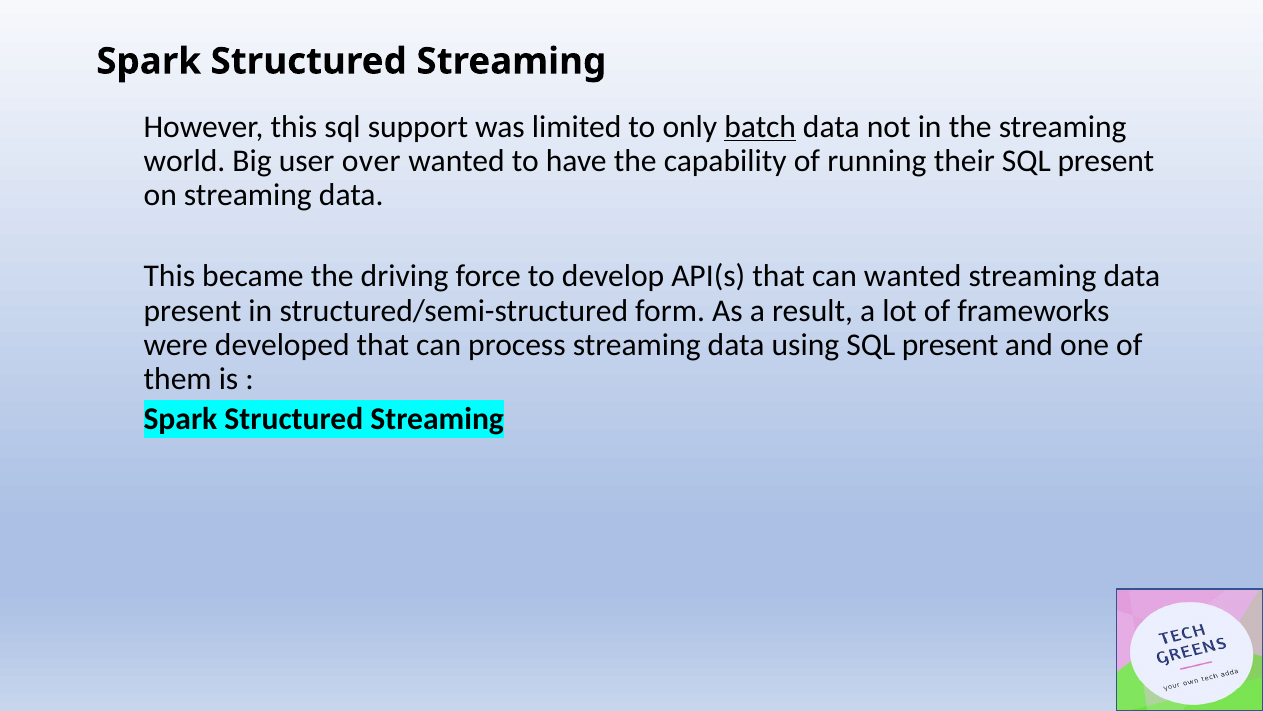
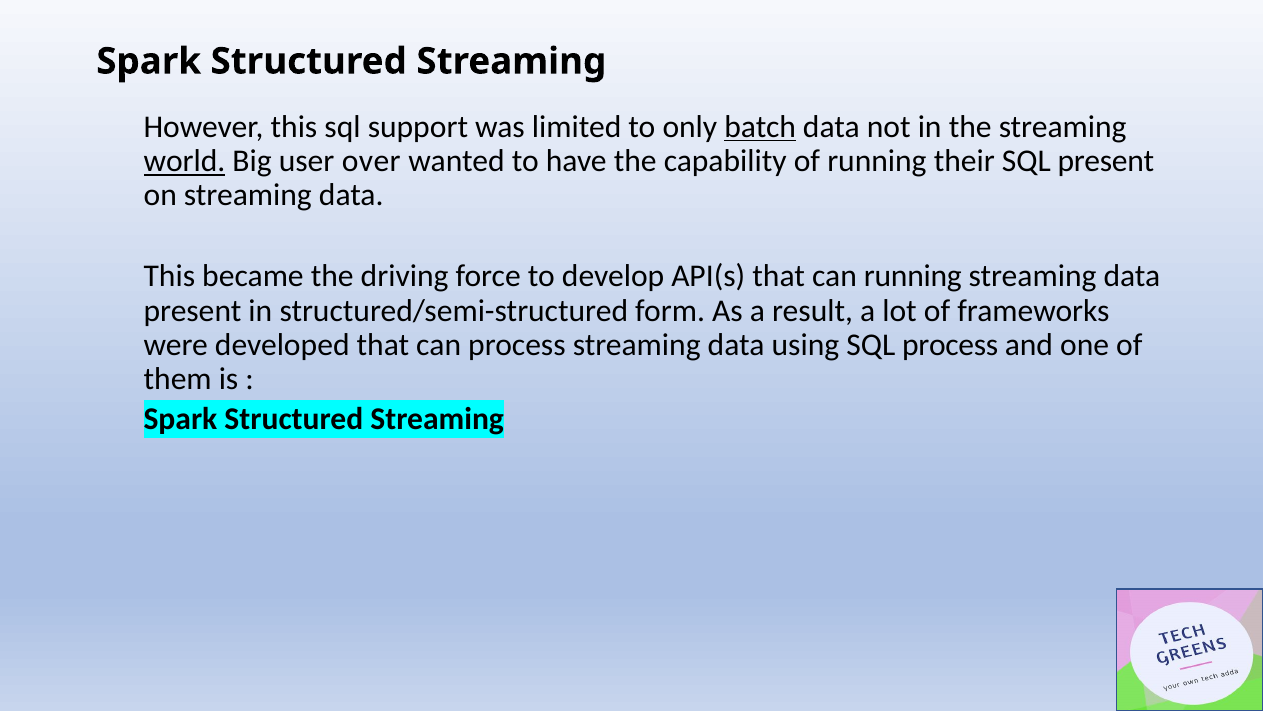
world underline: none -> present (185, 161)
can wanted: wanted -> running (913, 276)
using SQL present: present -> process (950, 344)
